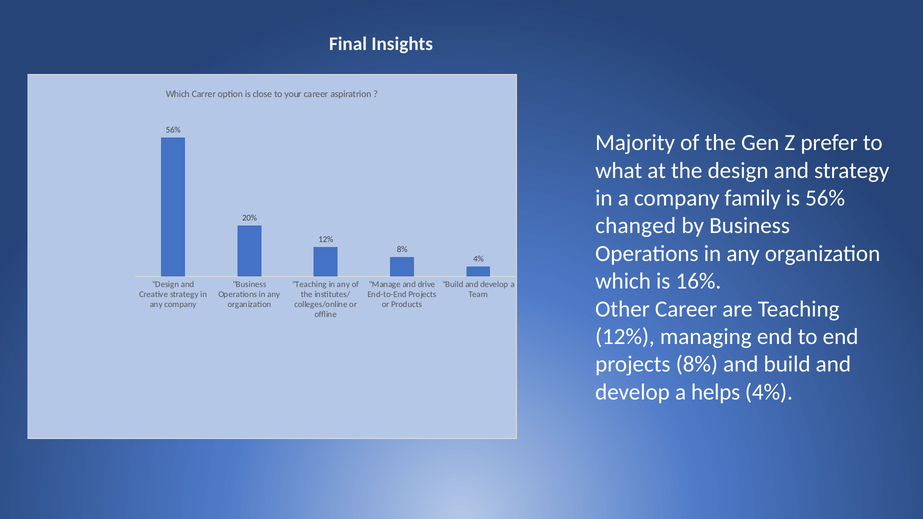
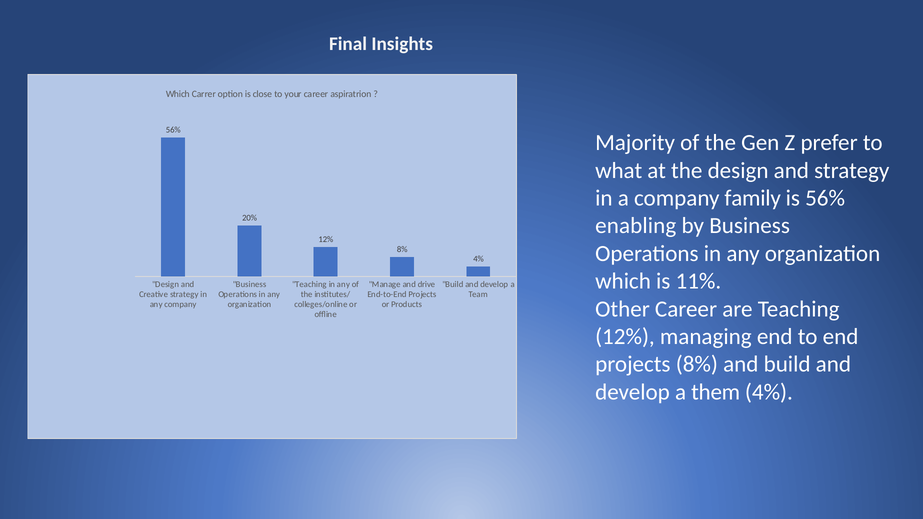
changed: changed -> enabling (636, 226)
16%: 16% -> 11% (698, 281)
helps: helps -> them (716, 392)
